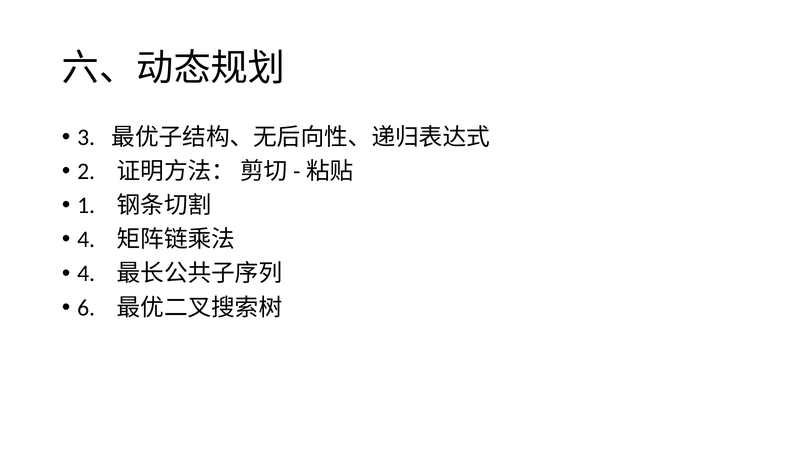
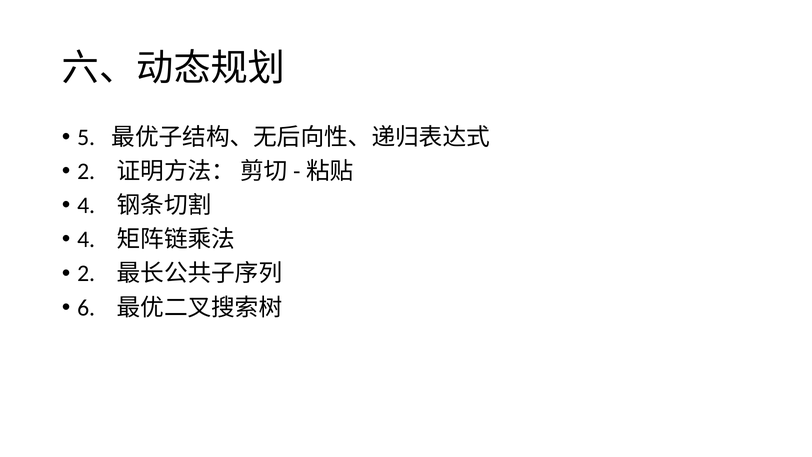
3: 3 -> 5 (86, 137)
1: 1 -> 4 (86, 205)
4: 4 -> 2 (86, 273)
